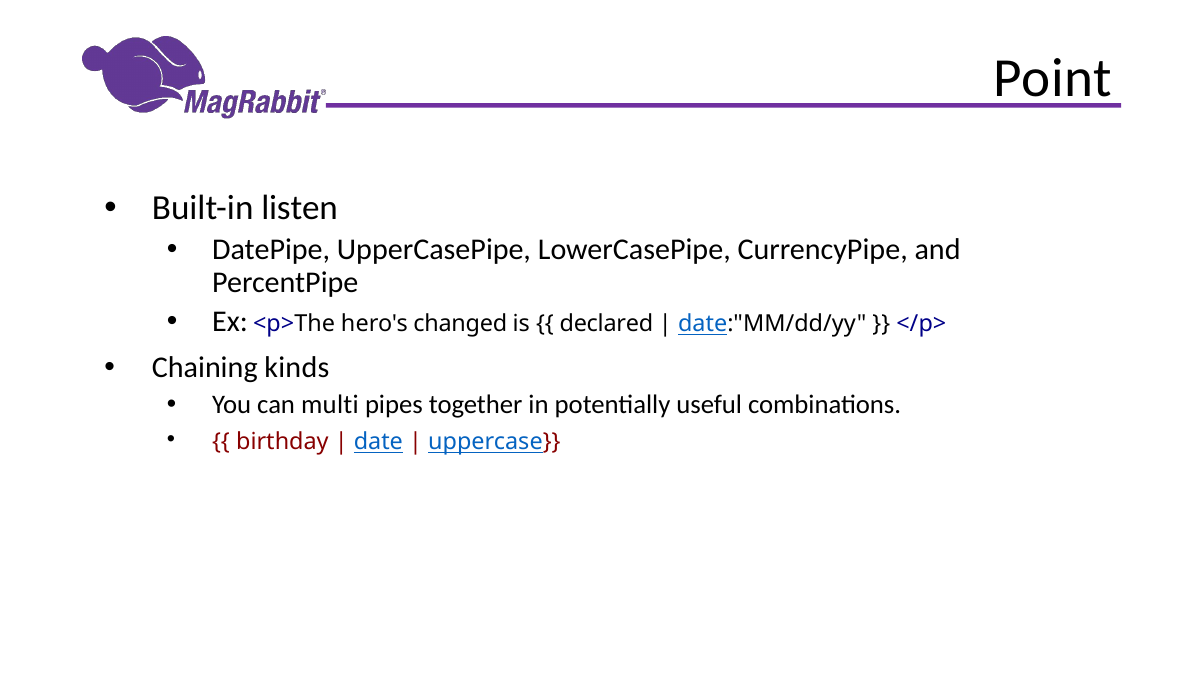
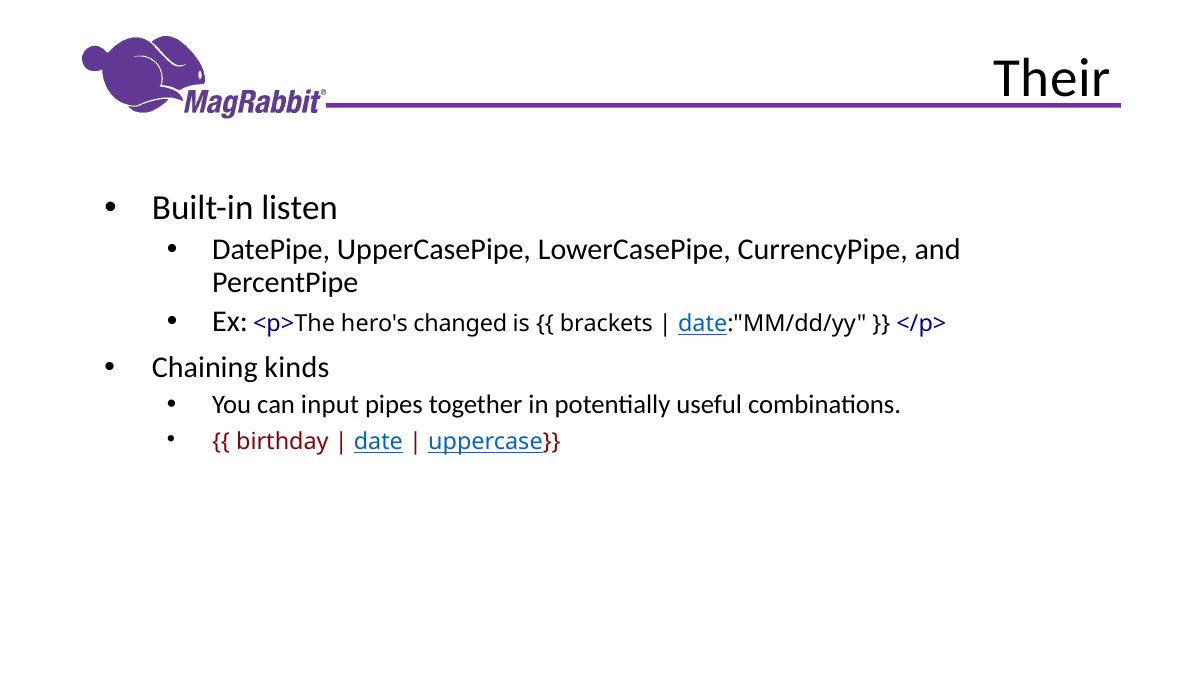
Point: Point -> Their (1052, 78)
declared: declared -> brackets (606, 324)
multi: multi -> input (330, 405)
